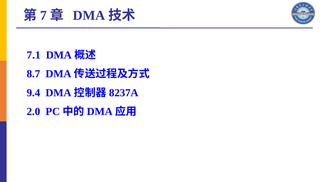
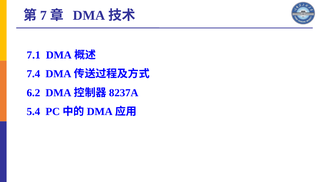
8.7: 8.7 -> 7.4 (33, 74)
9.4: 9.4 -> 6.2 (33, 93)
2.0: 2.0 -> 5.4 (33, 112)
